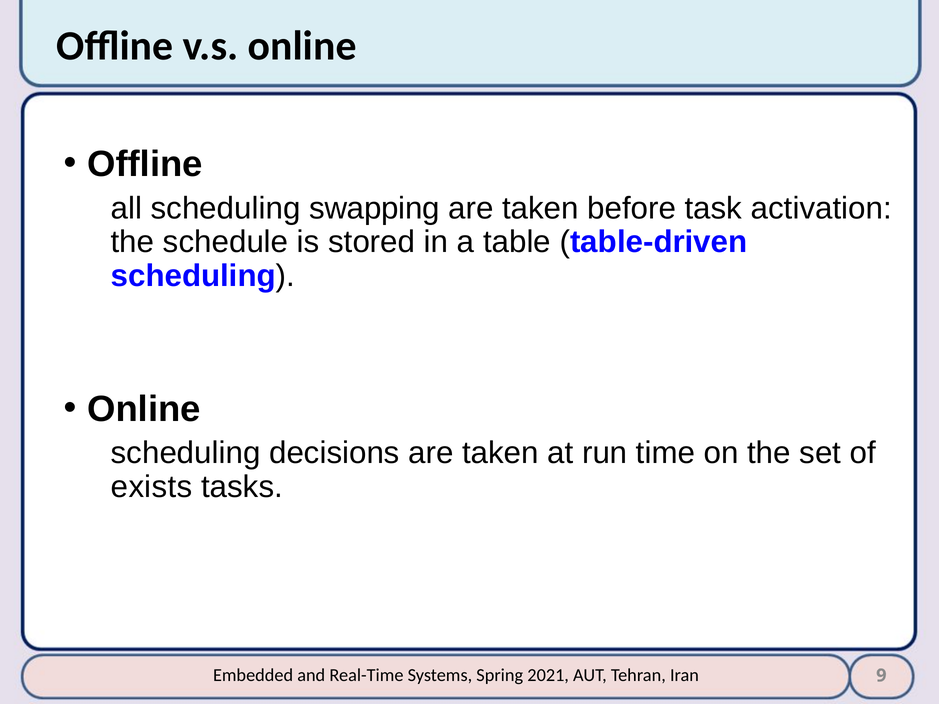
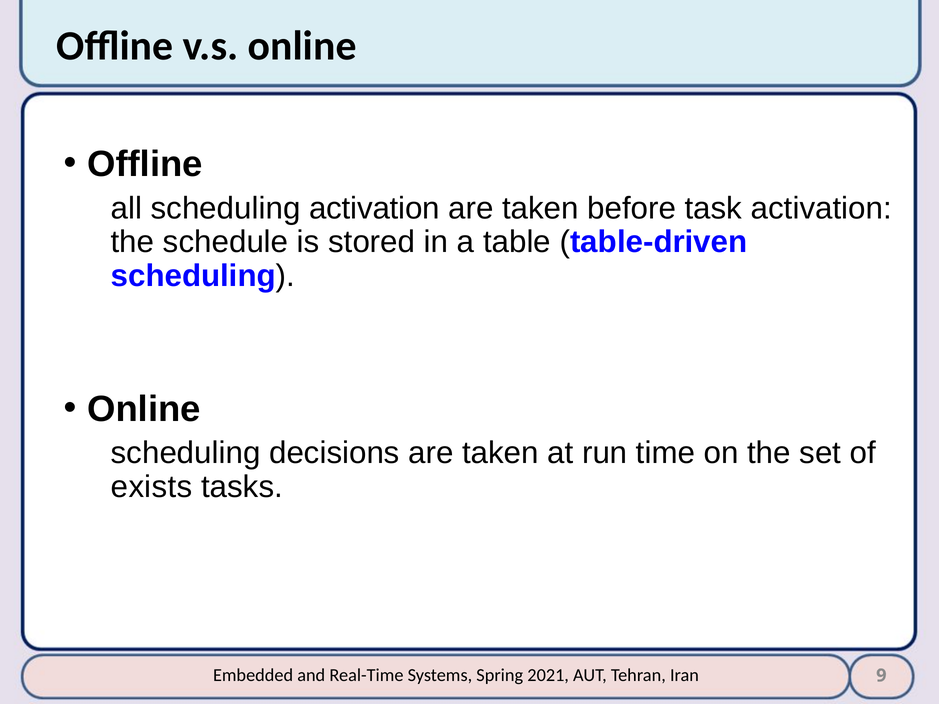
scheduling swapping: swapping -> activation (374, 208)
